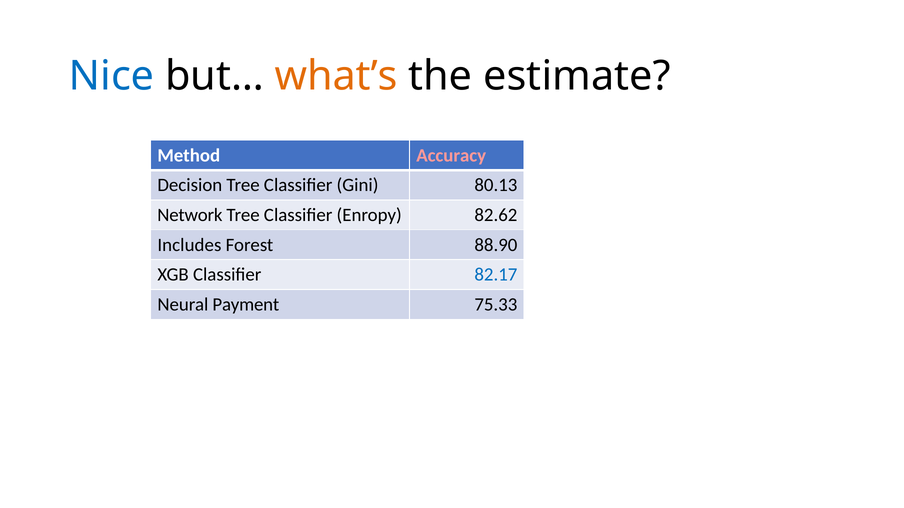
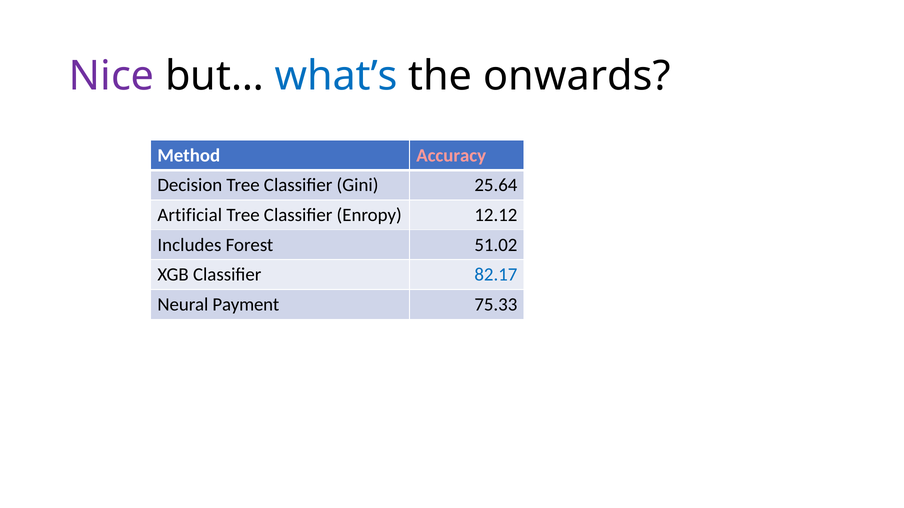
Nice colour: blue -> purple (112, 76)
what’s colour: orange -> blue (336, 76)
estimate: estimate -> onwards (577, 76)
80.13: 80.13 -> 25.64 (496, 185)
Network: Network -> Artificial (190, 215)
82.62: 82.62 -> 12.12 (496, 215)
88.90: 88.90 -> 51.02 (496, 245)
